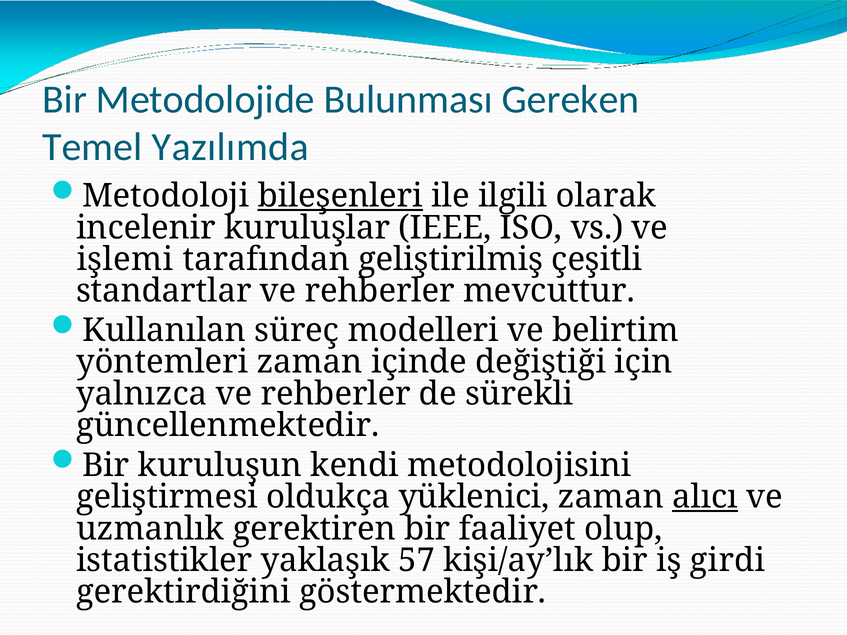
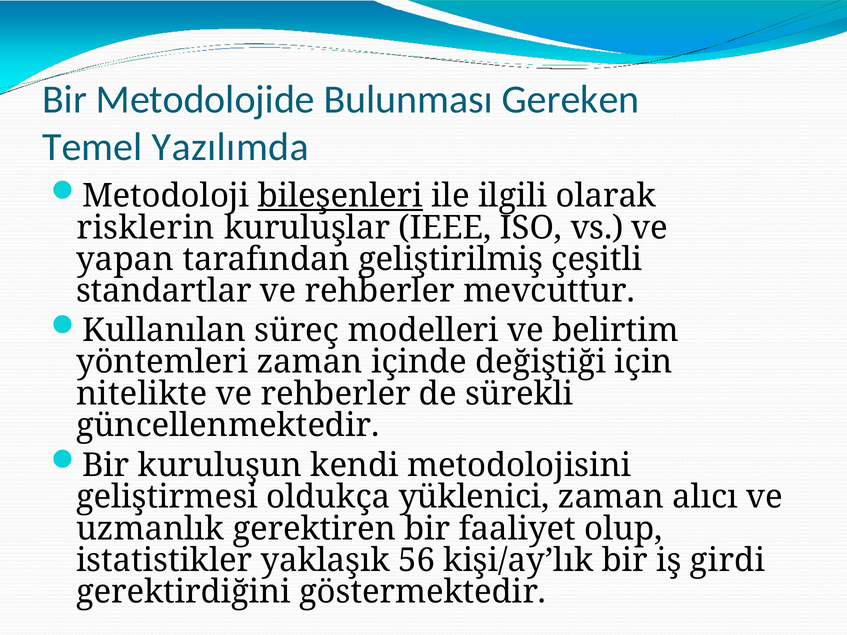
incelenir: incelenir -> risklerin (146, 228)
işlemi: işlemi -> yapan (125, 259)
yalnızca: yalnızca -> nitelikte (142, 394)
alıcı underline: present -> none (705, 497)
57: 57 -> 56 (417, 561)
